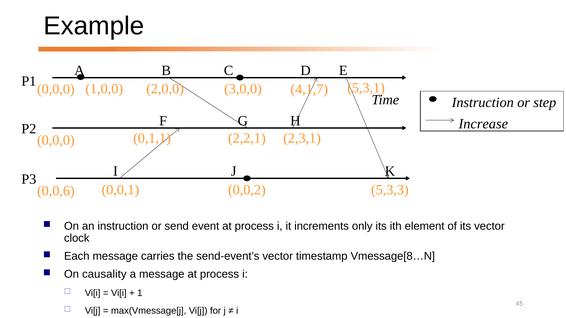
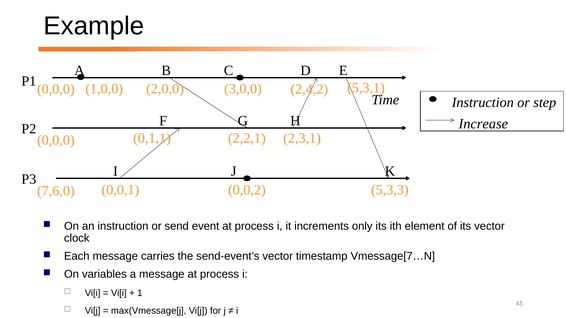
4,1,7: 4,1,7 -> 2,4,2 (309, 89)
0,0,6: 0,0,6 -> 7,6,0 (56, 191)
Vmessage[8…N: Vmessage[8…N -> Vmessage[7…N (393, 257)
causality: causality -> variables (104, 275)
